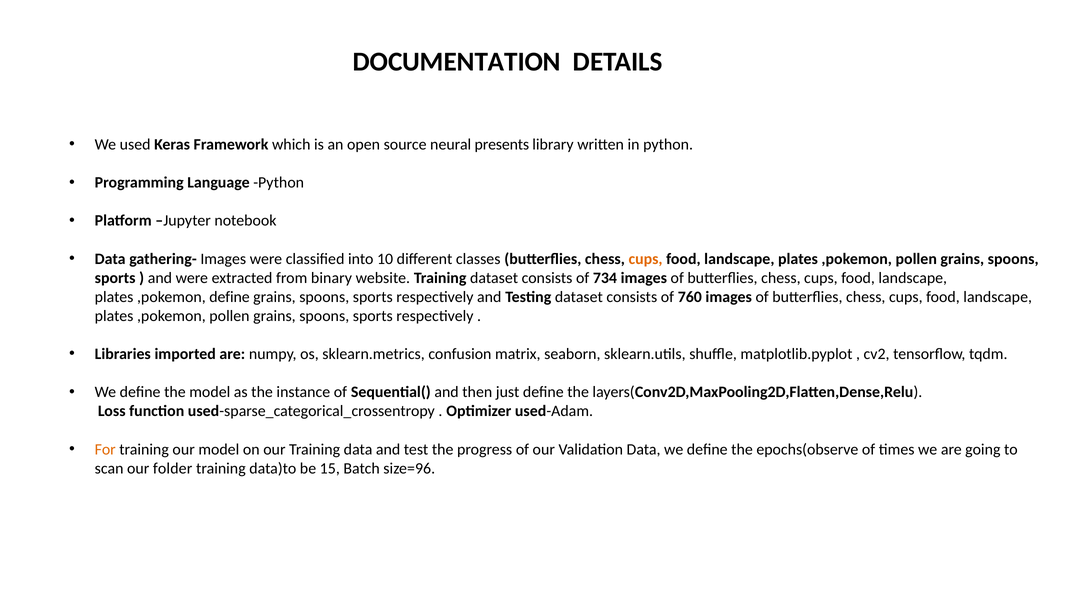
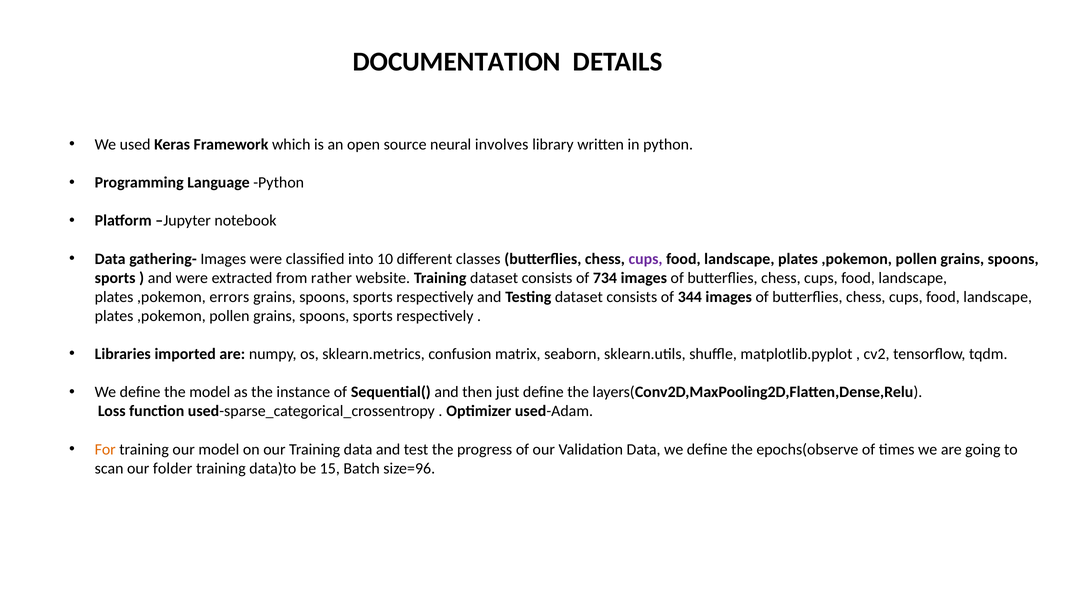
presents: presents -> involves (502, 145)
cups colour: orange -> purple (646, 259)
binary: binary -> rather (331, 278)
,pokemon define: define -> errors (229, 297)
760: 760 -> 344 (690, 297)
